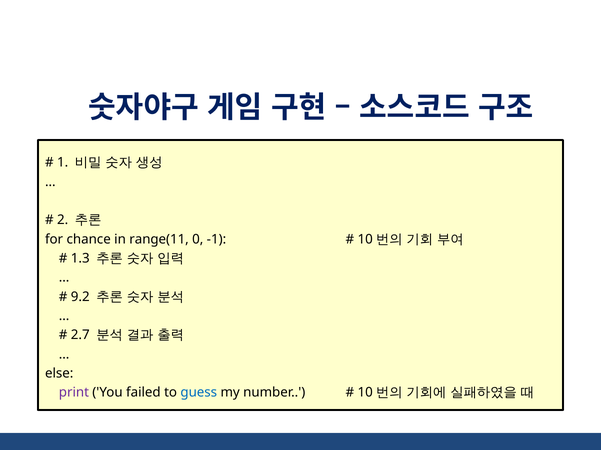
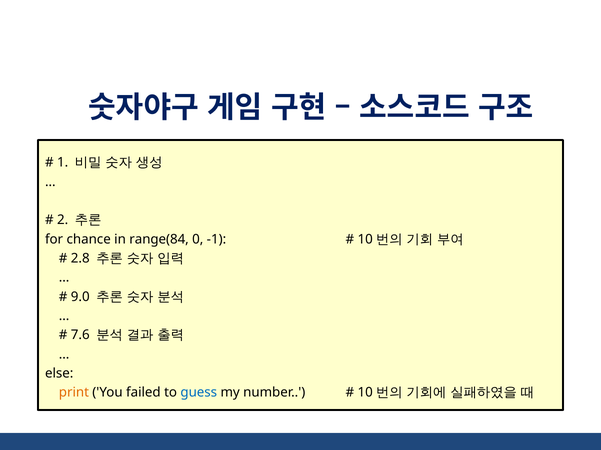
range(11: range(11 -> range(84 (159, 240)
1.3: 1.3 -> 2.8 (80, 259)
9.2: 9.2 -> 9.0 (80, 297)
2.7: 2.7 -> 7.6 (80, 336)
print colour: purple -> orange (74, 393)
